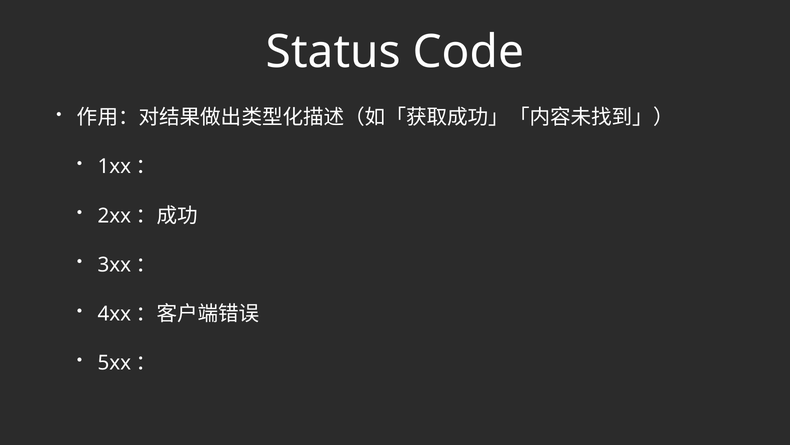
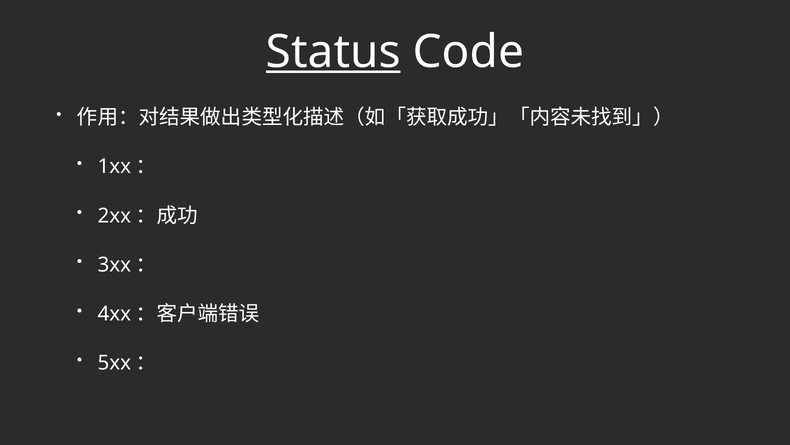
Status underline: none -> present (333, 52)
